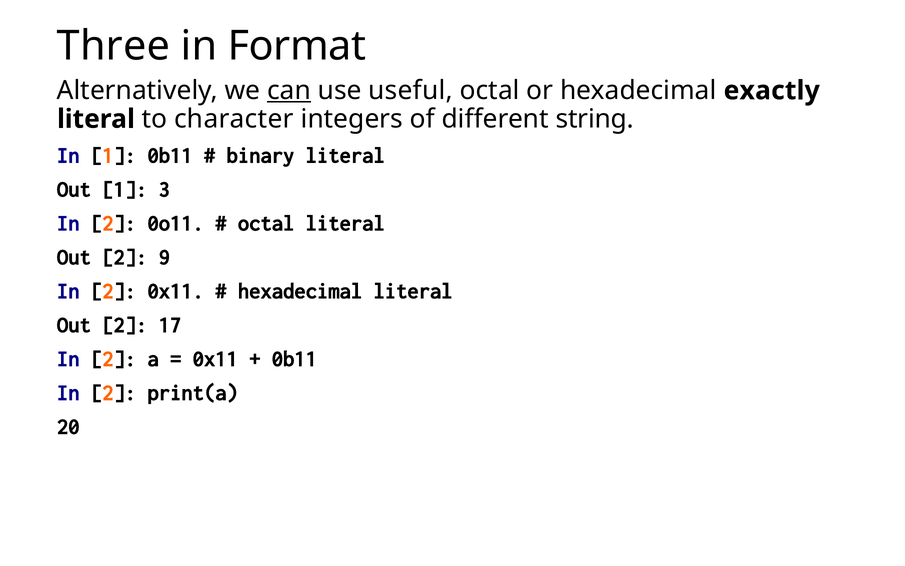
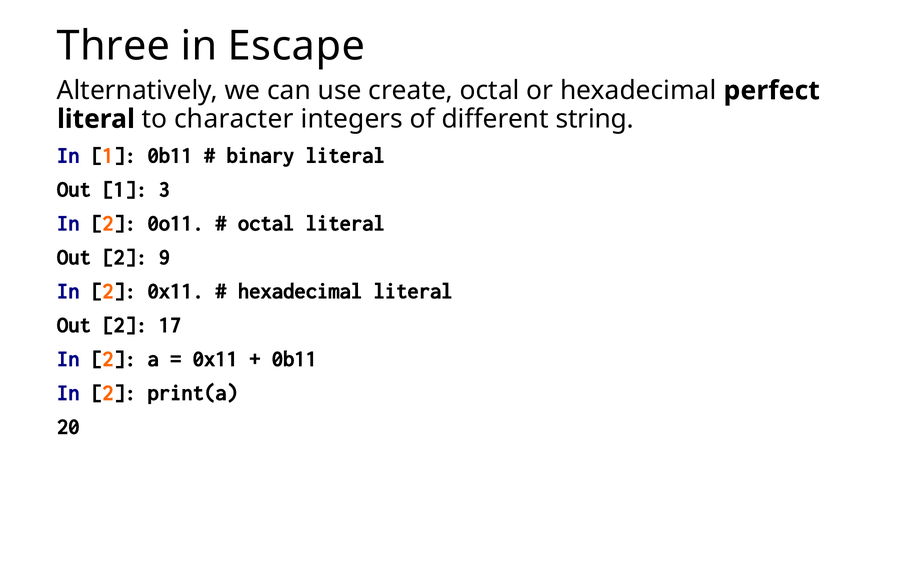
Format: Format -> Escape (296, 46)
can underline: present -> none (289, 91)
useful: useful -> create (411, 91)
exactly: exactly -> perfect (772, 91)
